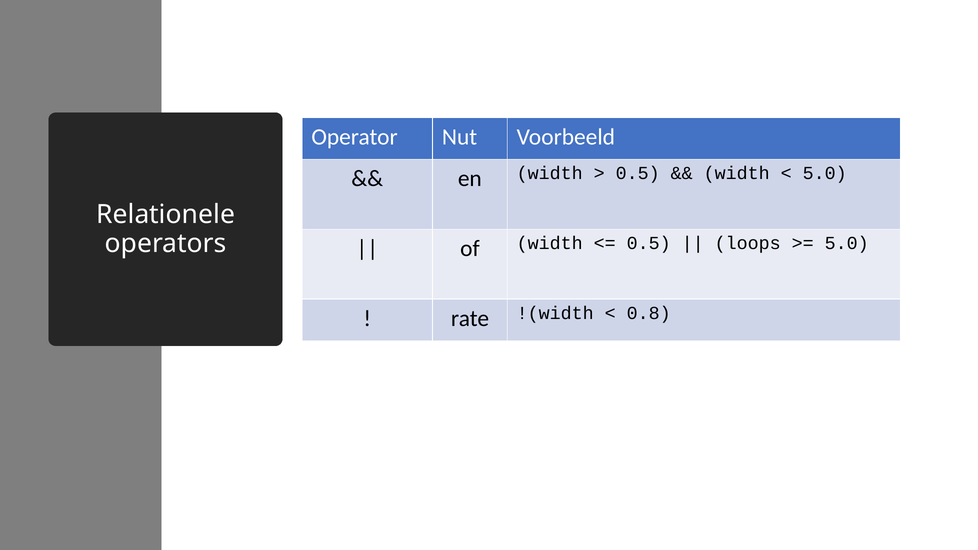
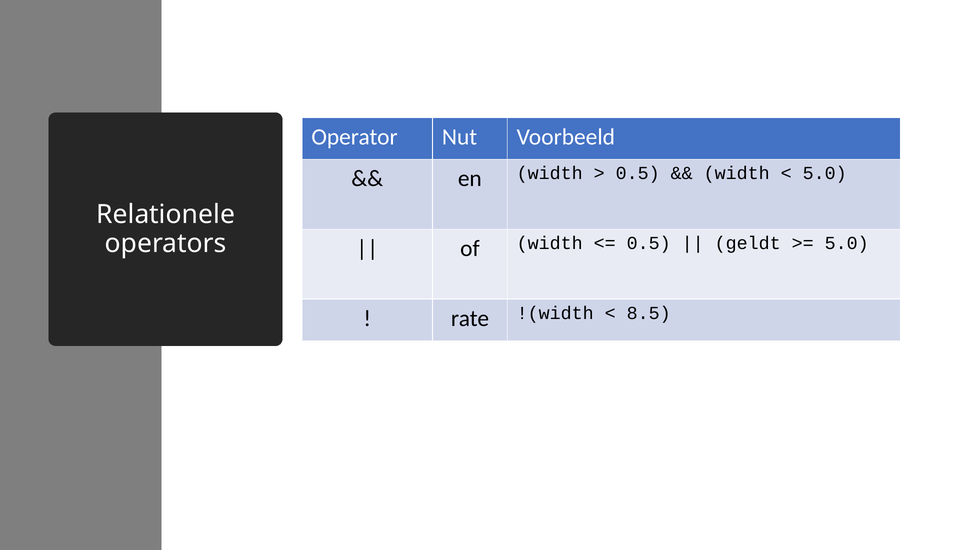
loops: loops -> geldt (748, 243)
0.8: 0.8 -> 8.5 (649, 313)
